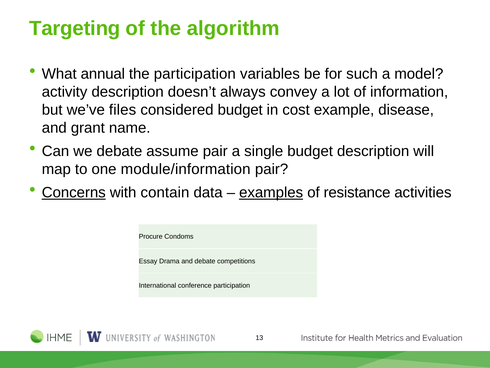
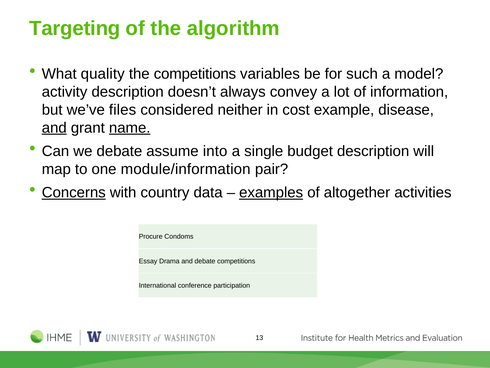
annual: annual -> quality (103, 74)
the participation: participation -> competitions (195, 74)
considered budget: budget -> neither (240, 110)
and underline: none -> present (54, 128)
name underline: none -> present (130, 128)
assume pair: pair -> into (215, 151)
contain: contain -> country (165, 192)
resistance: resistance -> altogether (357, 192)
